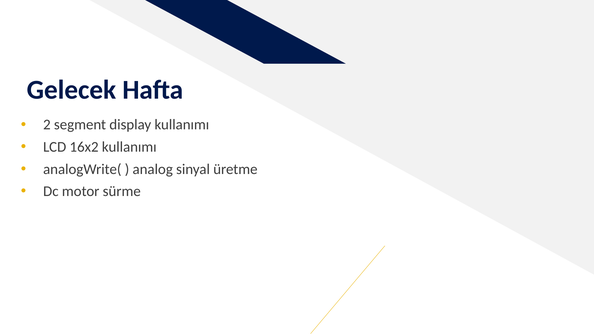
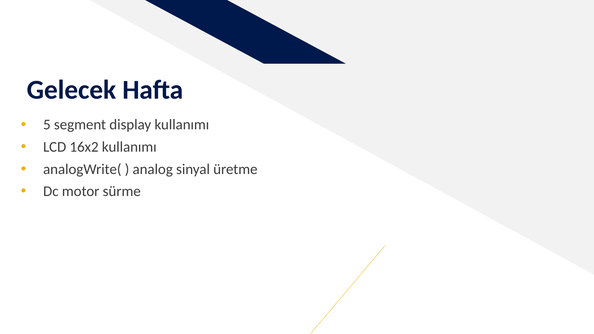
2: 2 -> 5 (47, 125)
